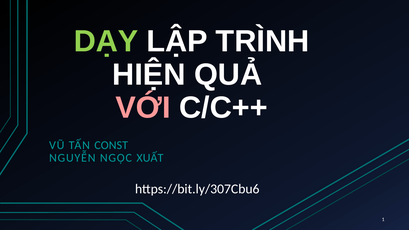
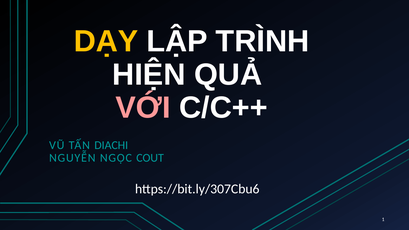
DẠY colour: light green -> yellow (106, 42)
CONST: CONST -> DIACHI (111, 145)
XUẤT: XUẤT -> COUT (150, 158)
